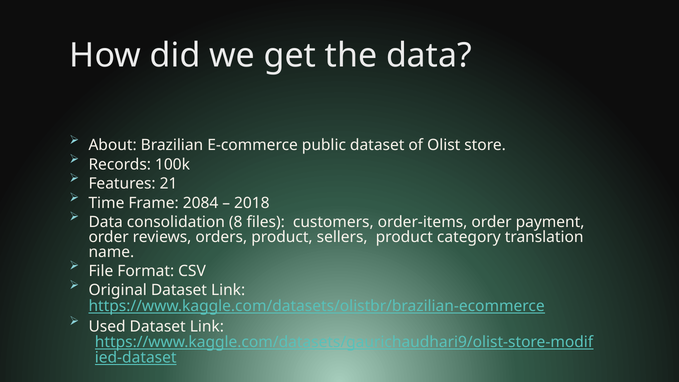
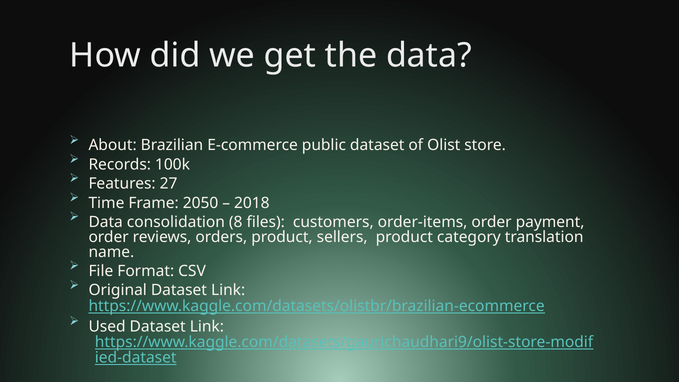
21: 21 -> 27 (169, 184)
2084: 2084 -> 2050 (201, 203)
